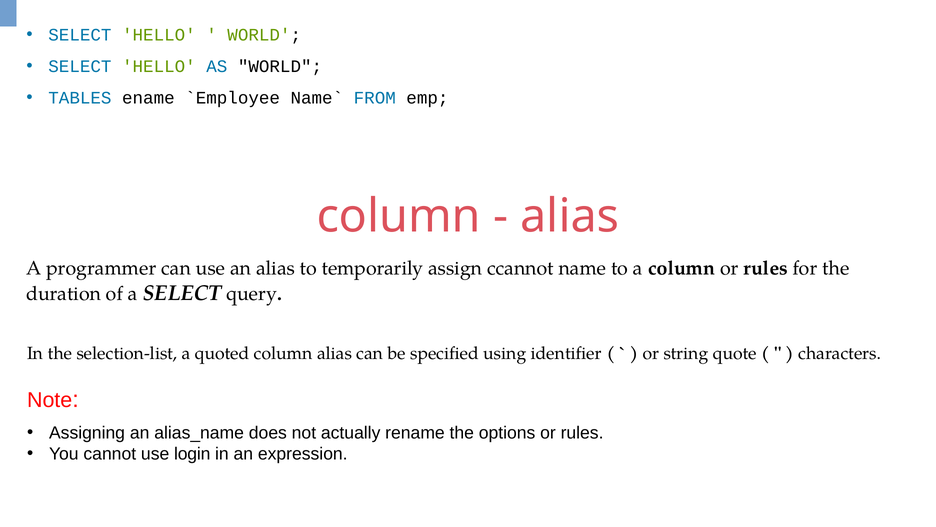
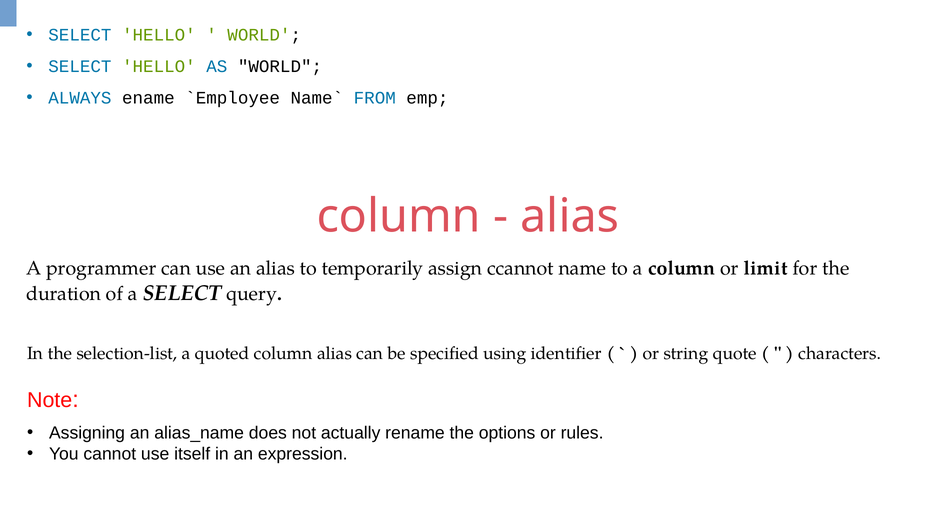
TABLES: TABLES -> ALWAYS (80, 98)
column or rules: rules -> limit (766, 268)
login: login -> itself (192, 454)
